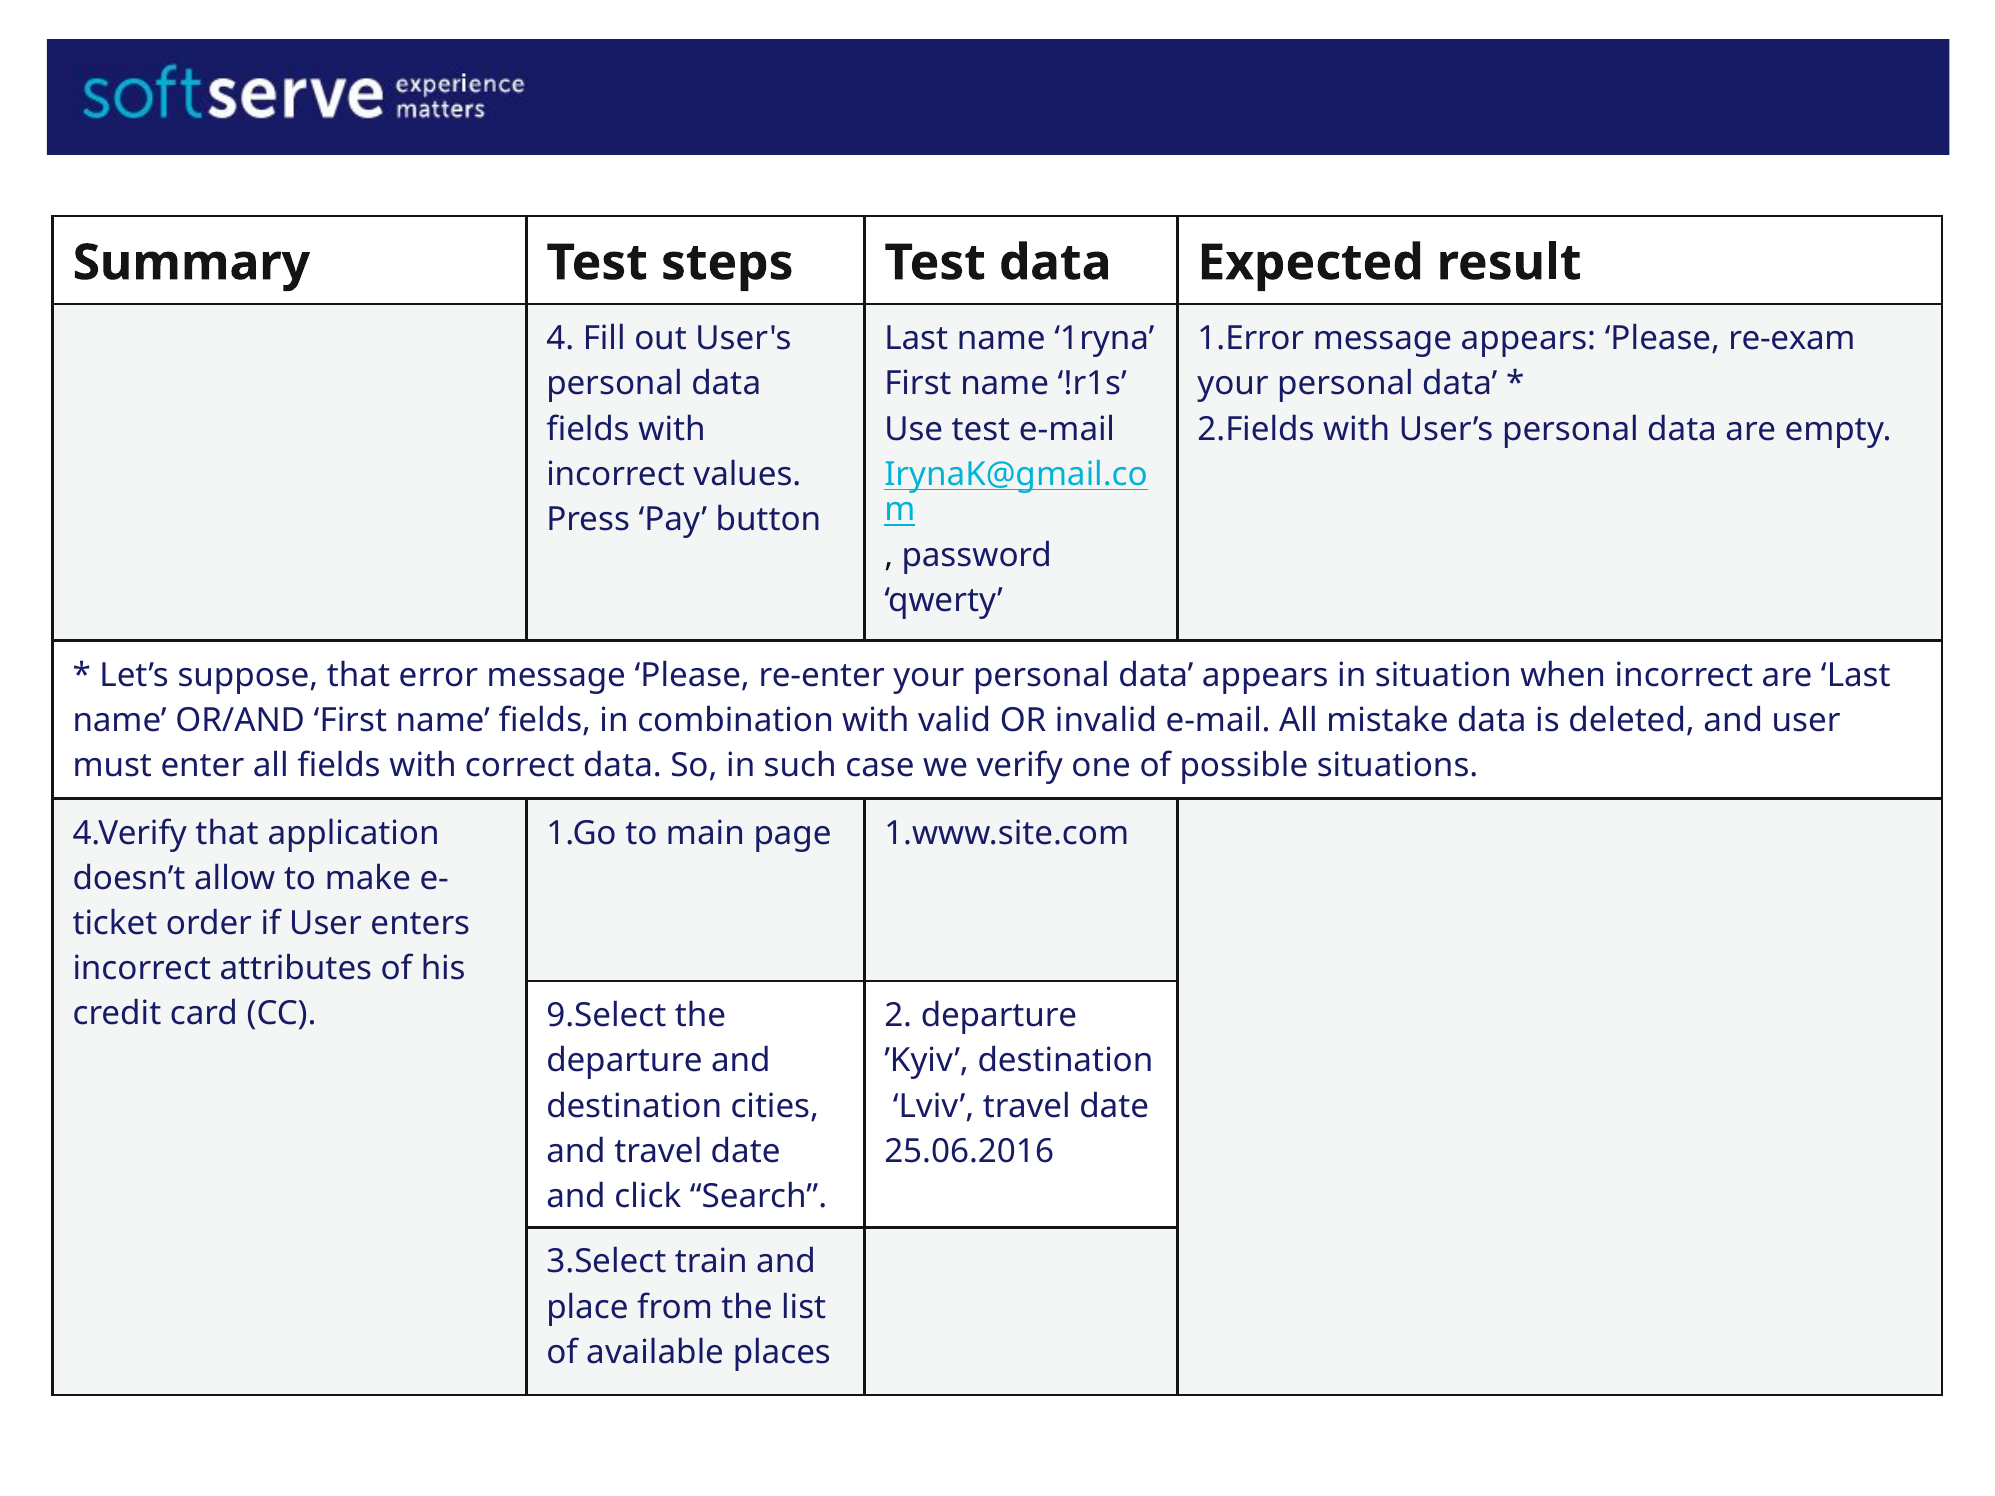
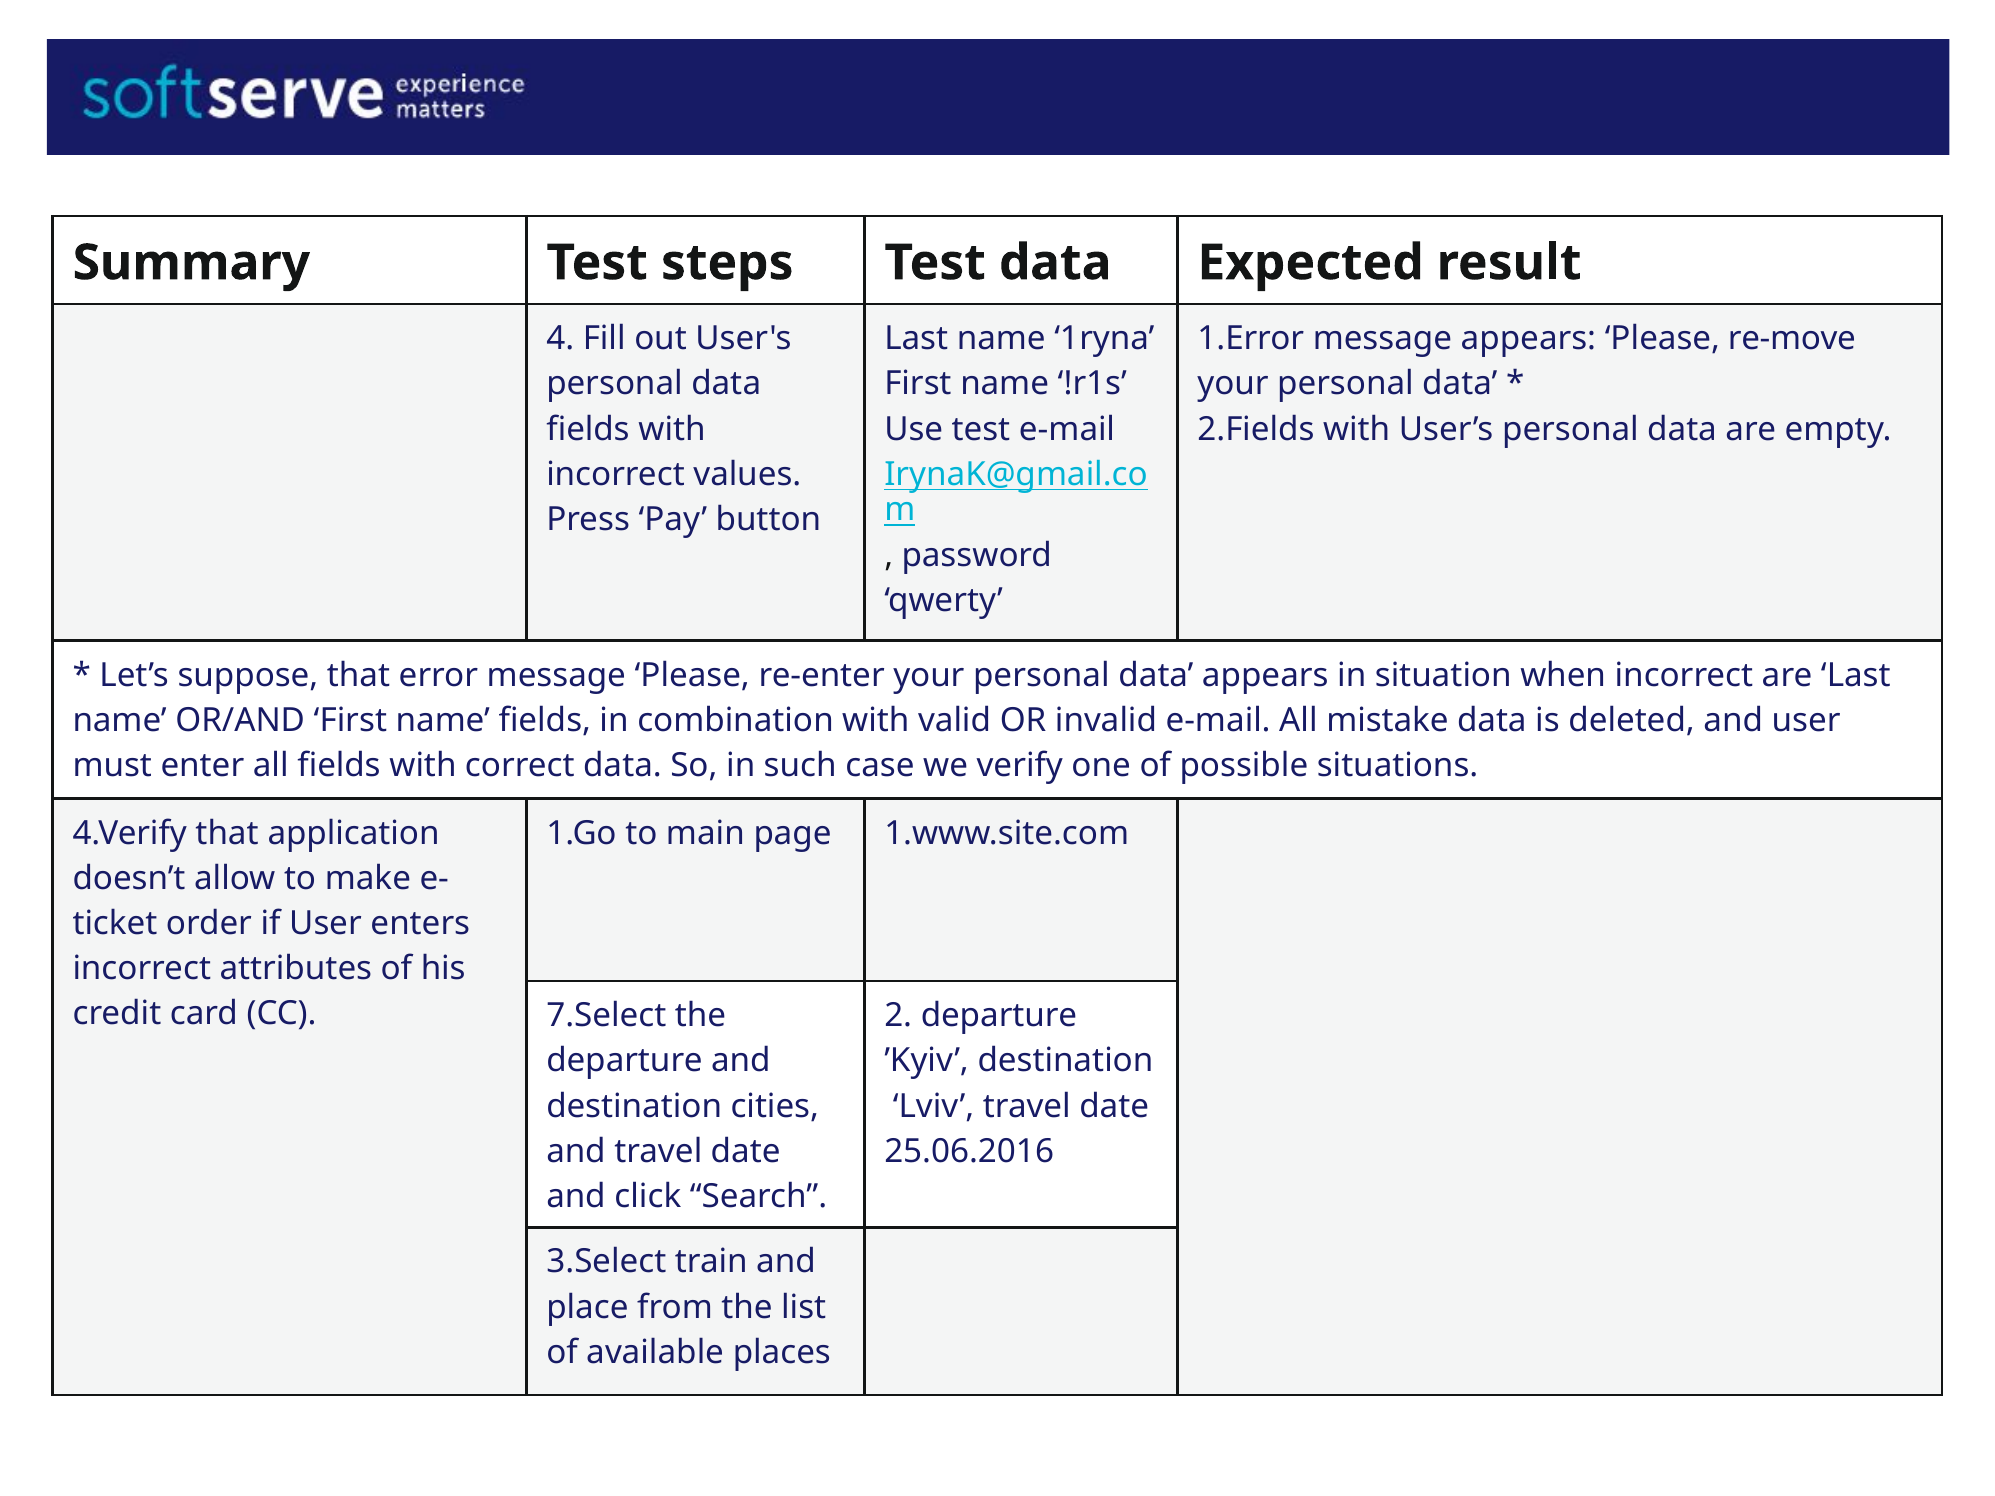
re-exam: re-exam -> re-move (1792, 339)
9.Select: 9.Select -> 7.Select (606, 1016)
